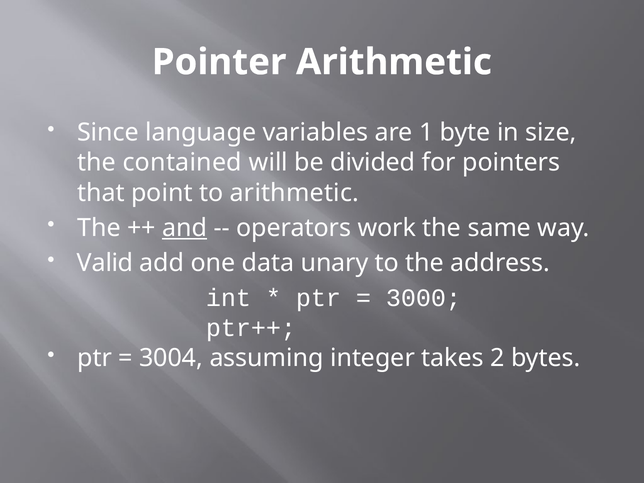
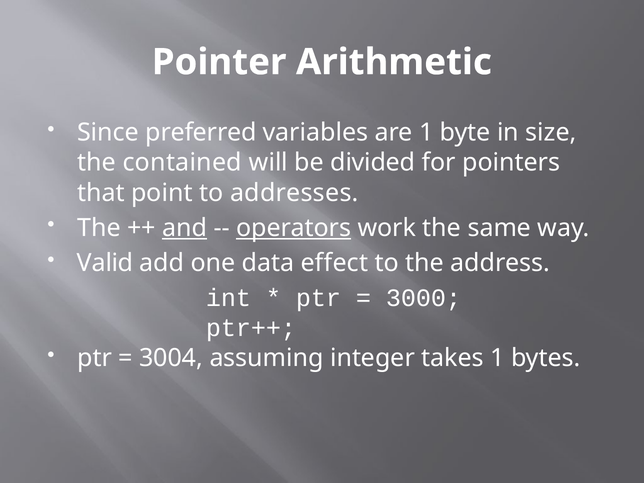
language: language -> preferred (201, 133)
to arithmetic: arithmetic -> addresses (294, 193)
operators underline: none -> present (294, 228)
unary: unary -> effect (334, 263)
takes 2: 2 -> 1 (497, 358)
